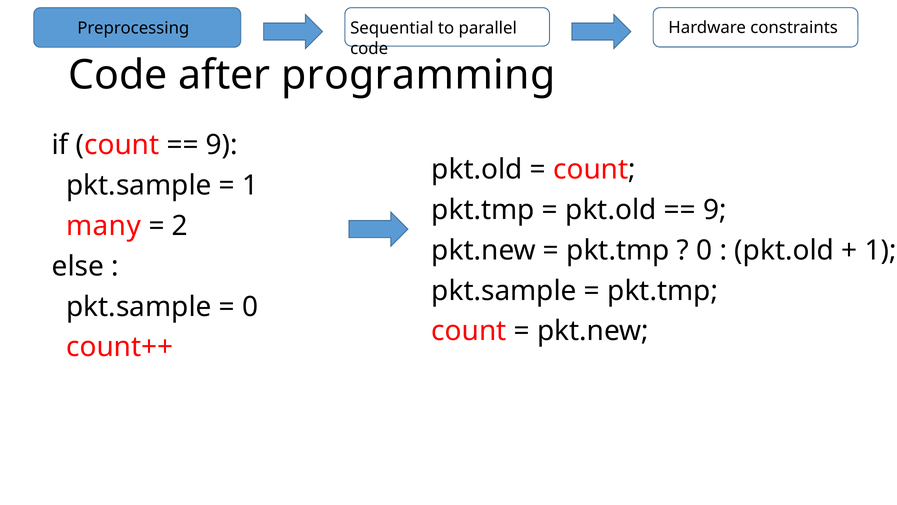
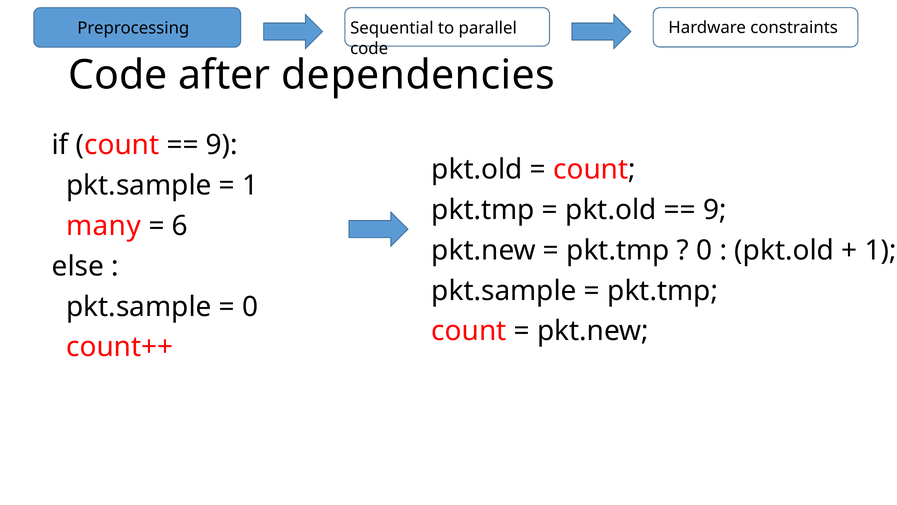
programming: programming -> dependencies (418, 75)
2: 2 -> 6 (180, 226)
